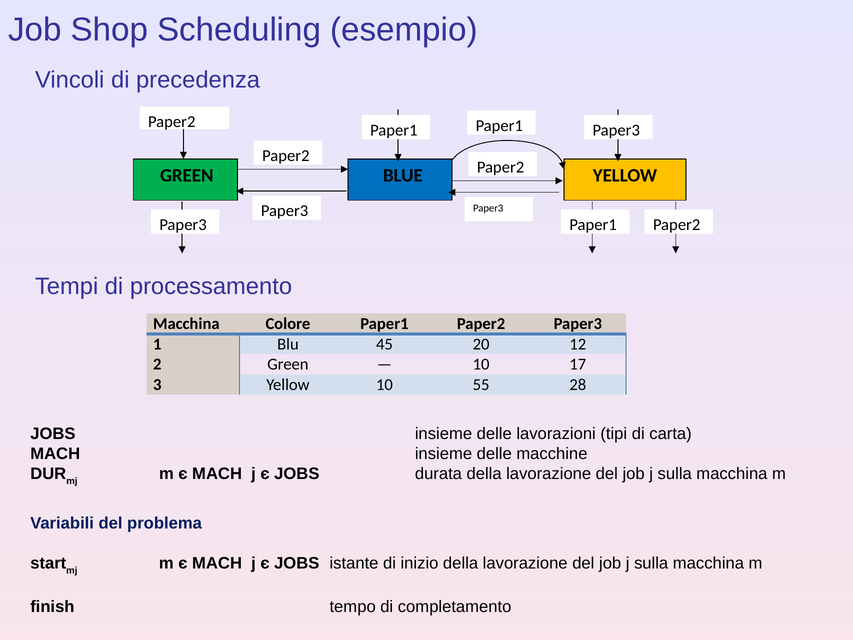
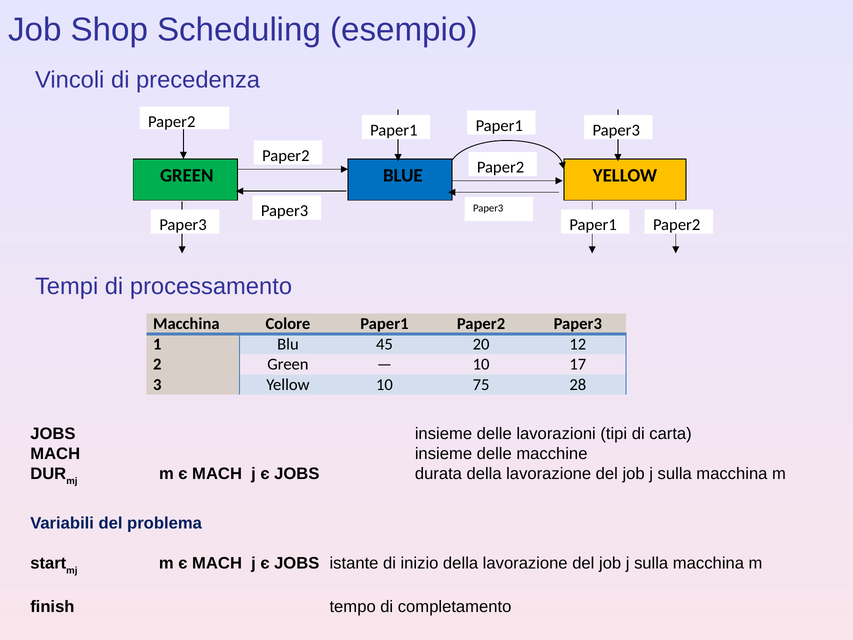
55: 55 -> 75 (481, 384)
